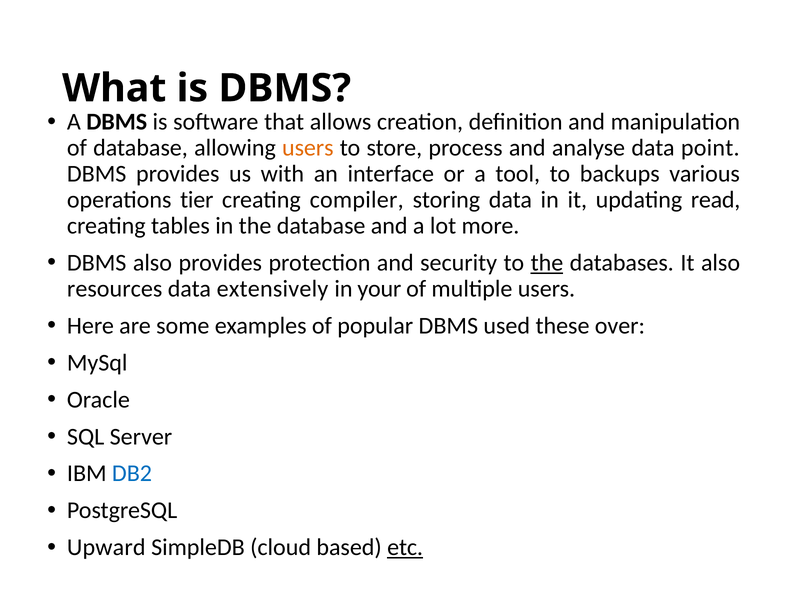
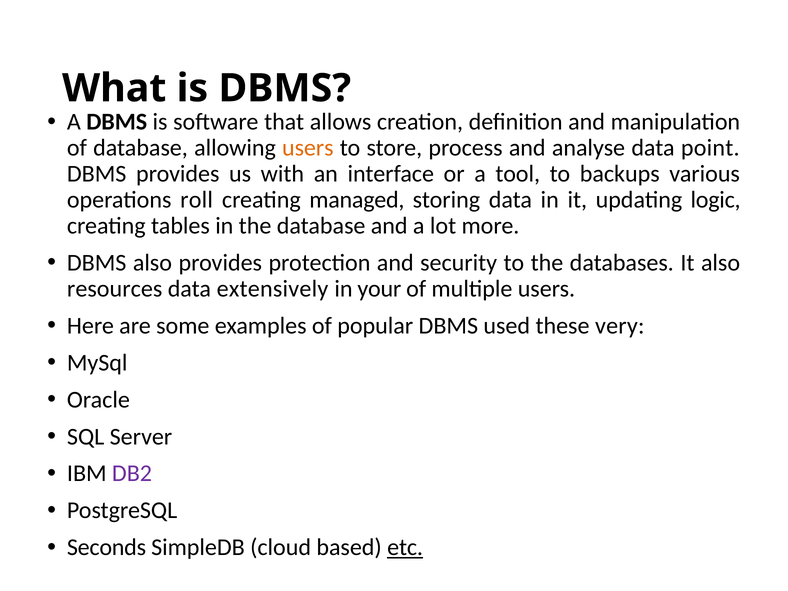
tier: tier -> roll (197, 200)
compiler: compiler -> managed (357, 200)
read: read -> logic (716, 200)
the underline: present -> none (547, 263)
over: over -> very (620, 326)
DB2 colour: blue -> purple (132, 474)
Upward: Upward -> Seconds (106, 547)
